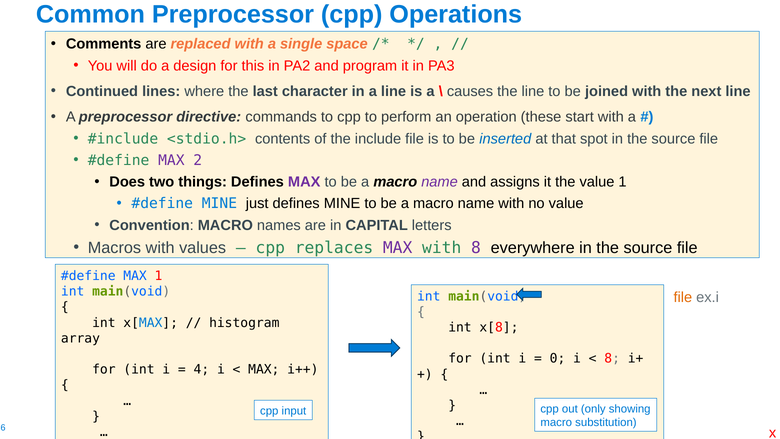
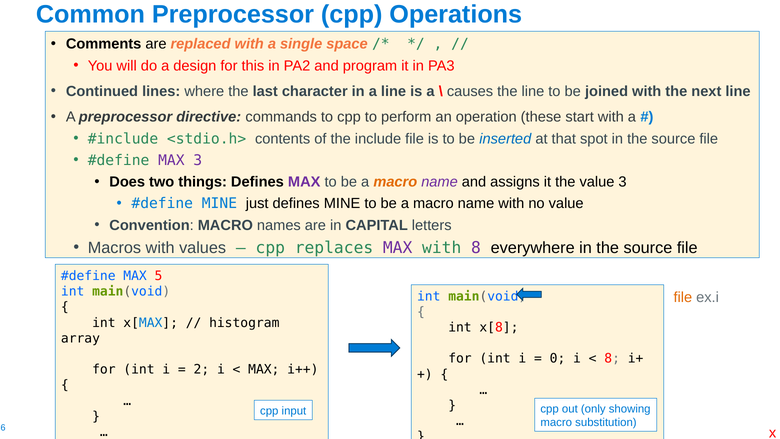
MAX 2: 2 -> 3 (198, 160)
macro colour: black -> orange (395, 182)
value 1: 1 -> 3 (623, 182)
MAX 1: 1 -> 5 (158, 276)
4: 4 -> 2 (201, 369)
